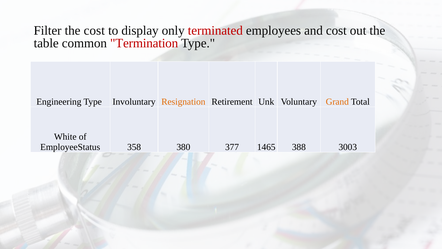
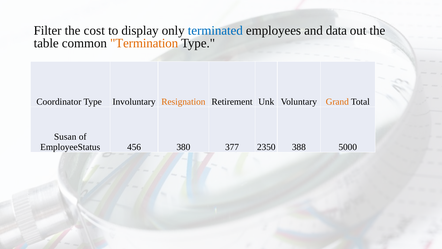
terminated colour: red -> blue (215, 30)
and cost: cost -> data (336, 30)
Termination colour: red -> orange (144, 43)
Engineering: Engineering -> Coordinator (59, 102)
White: White -> Susan (65, 137)
358: 358 -> 456 (134, 147)
1465: 1465 -> 2350 (266, 147)
3003: 3003 -> 5000 (348, 147)
